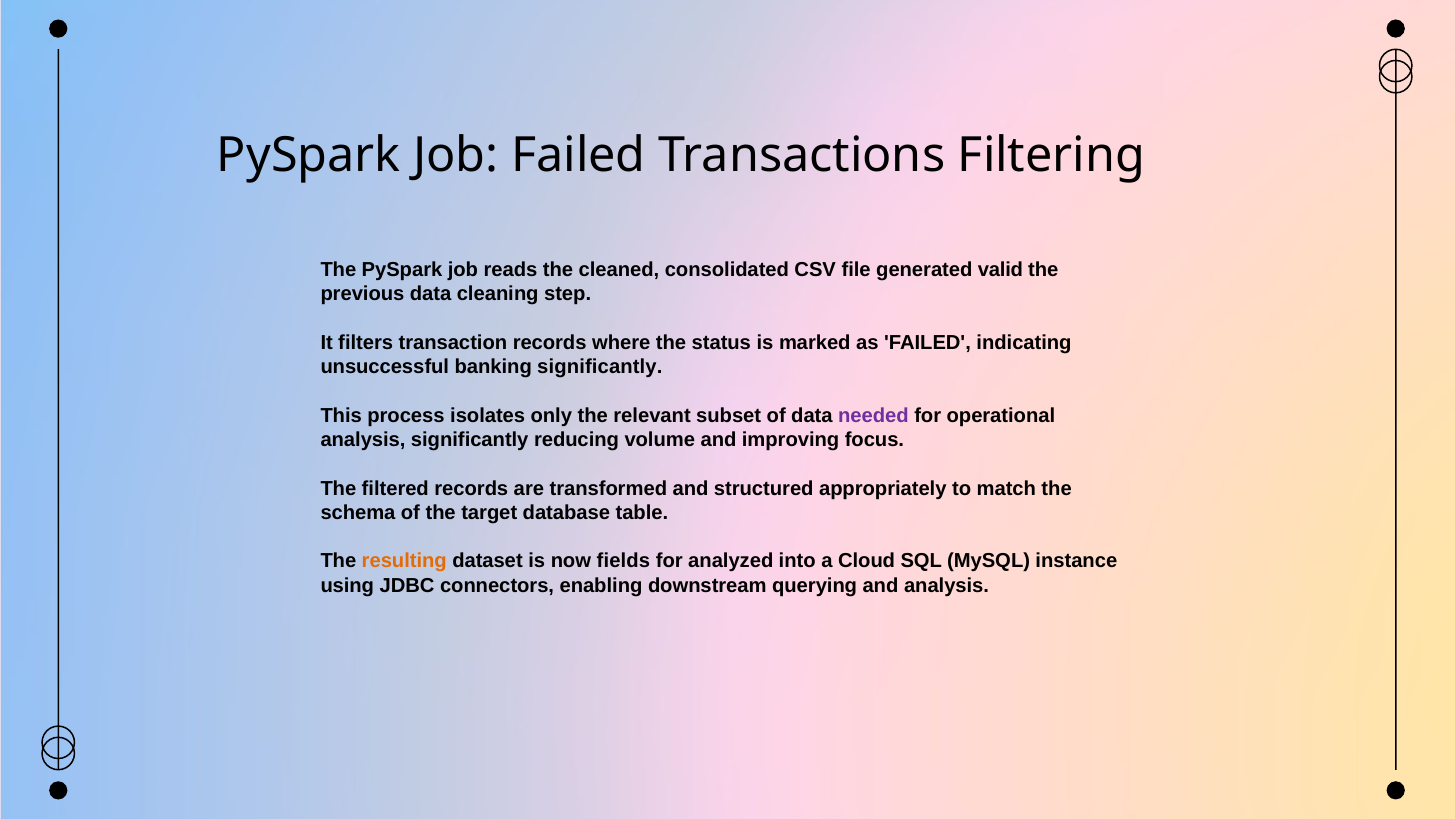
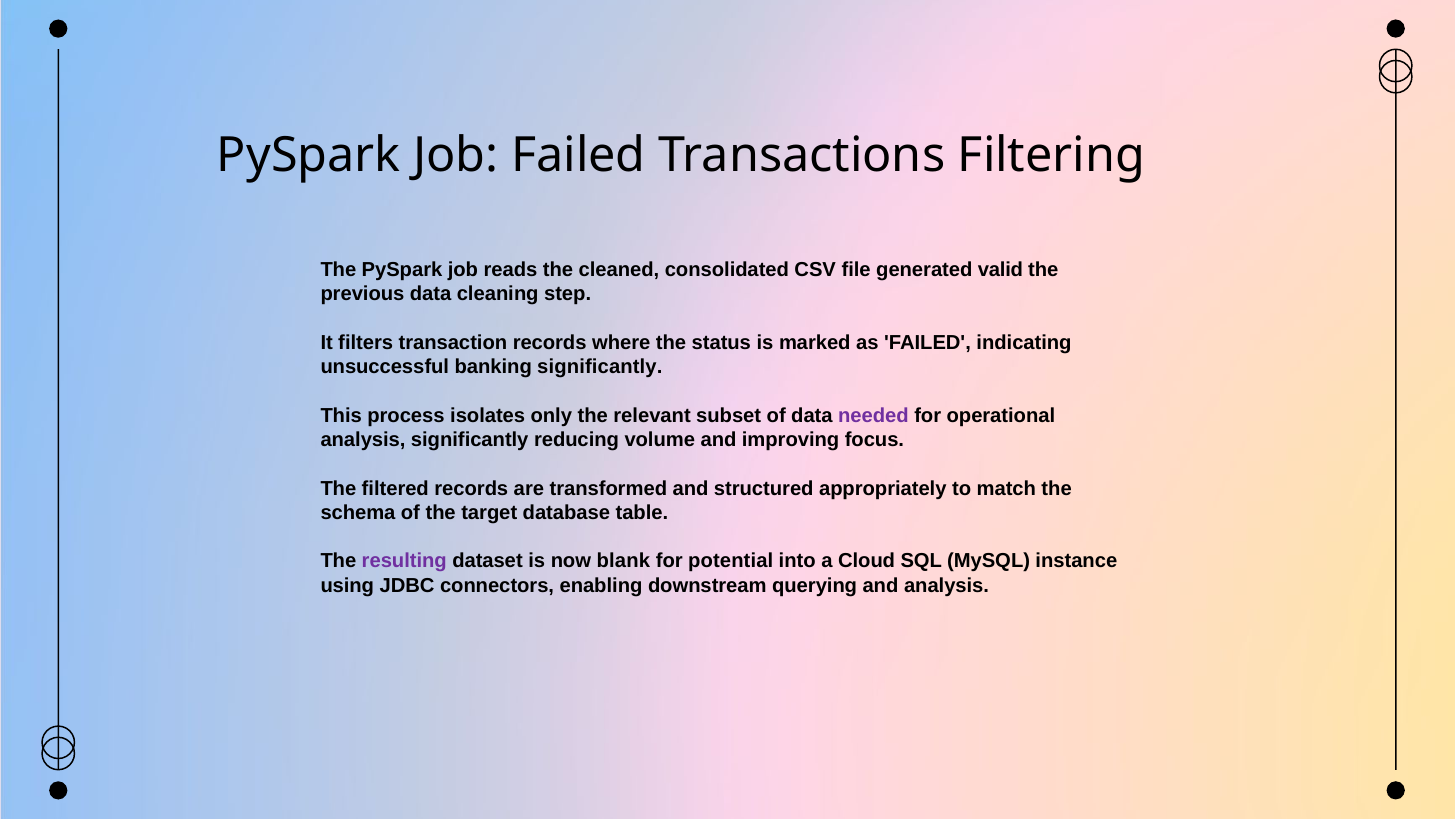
resulting colour: orange -> purple (404, 561)
fields: fields -> blank (623, 561)
analyzed: analyzed -> potential (731, 561)
